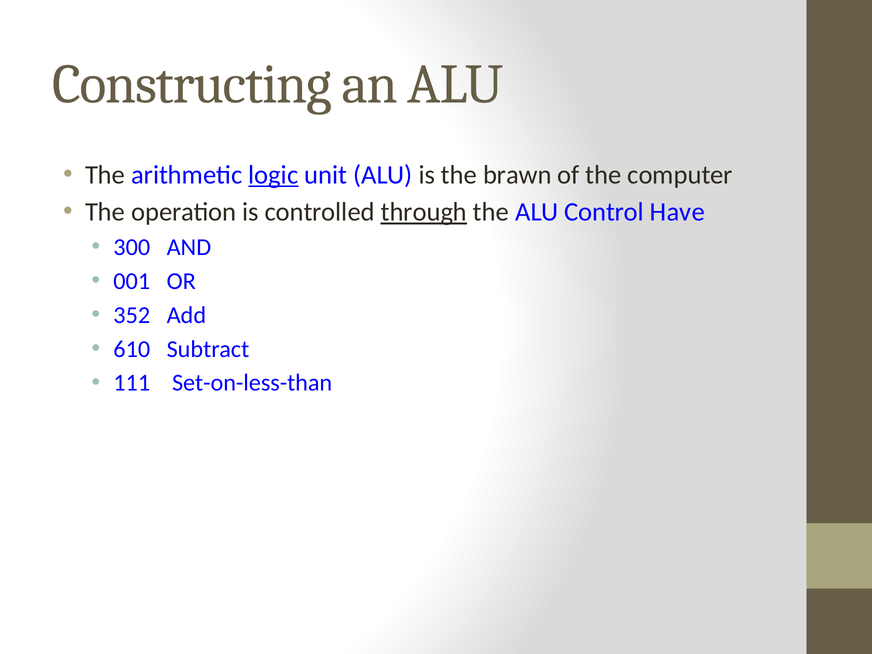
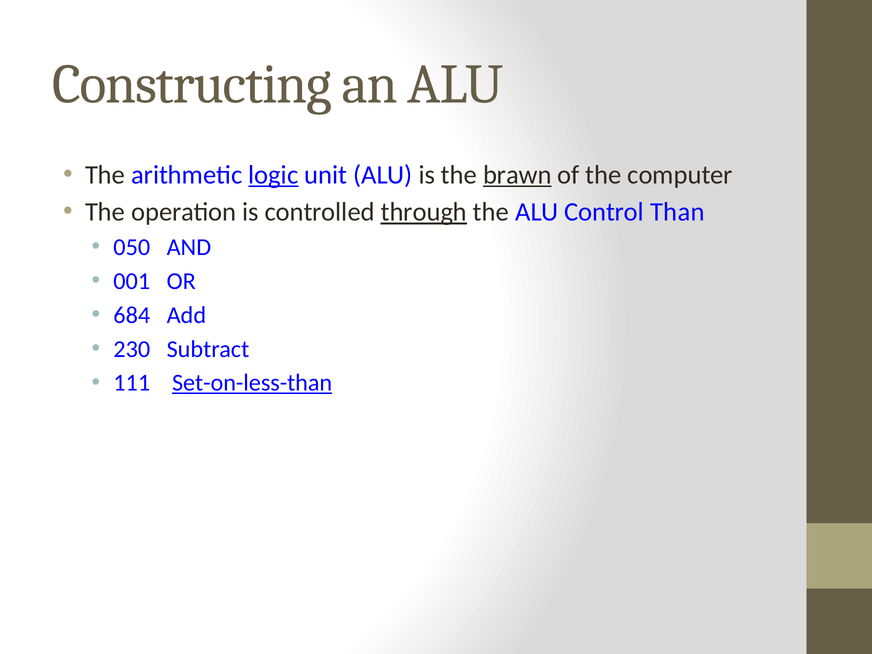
brawn underline: none -> present (517, 175)
Have: Have -> Than (677, 212)
300: 300 -> 050 (132, 247)
352: 352 -> 684 (132, 315)
610: 610 -> 230 (132, 349)
Set-on-less-than underline: none -> present (252, 383)
